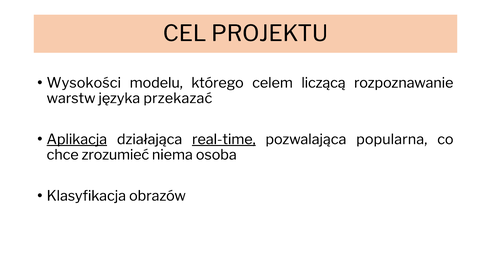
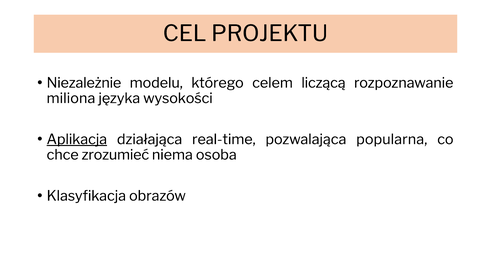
Wysokości: Wysokości -> Niezależnie (84, 83)
warstw: warstw -> miliona (71, 98)
przekazać: przekazać -> wysokości (178, 98)
real-time underline: present -> none (224, 139)
